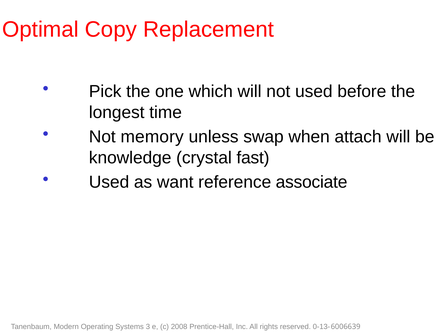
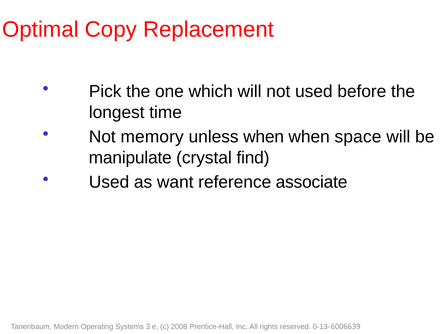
unless swap: swap -> when (264, 137)
attach: attach -> space (358, 137)
knowledge: knowledge -> manipulate (130, 158)
fast: fast -> find (253, 158)
